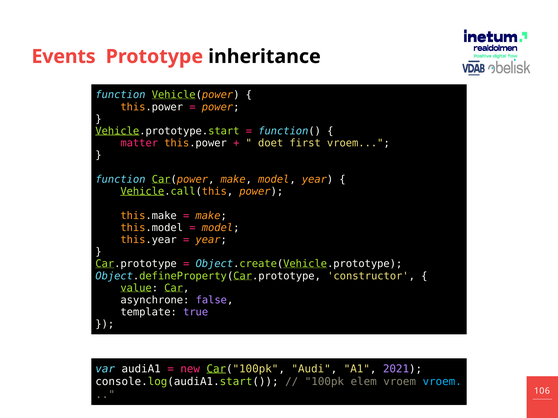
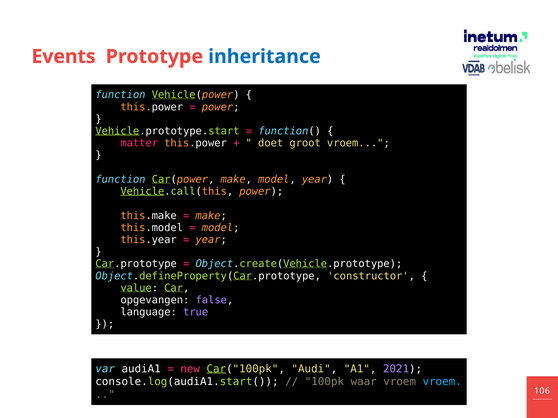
inheritance colour: black -> blue (264, 57)
first: first -> groot (305, 143)
asynchrone: asynchrone -> opgevangen (155, 300)
template: template -> language (149, 312)
elem: elem -> waar (364, 382)
